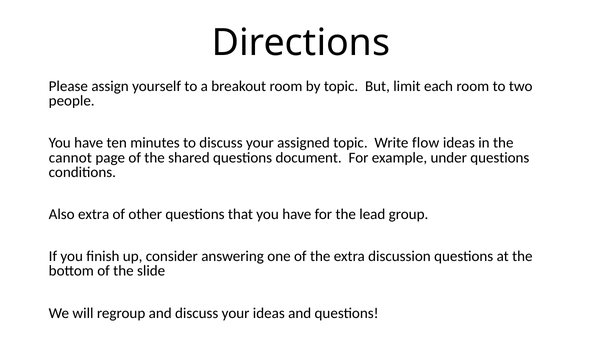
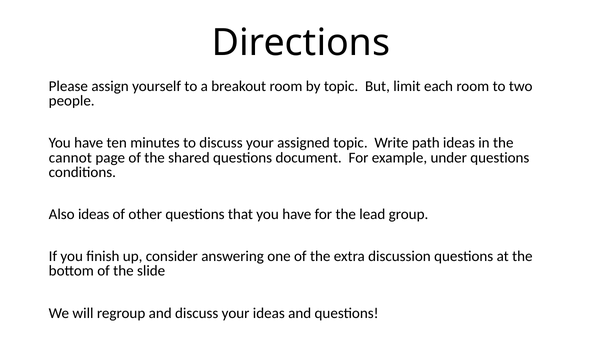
flow: flow -> path (426, 143)
Also extra: extra -> ideas (94, 215)
